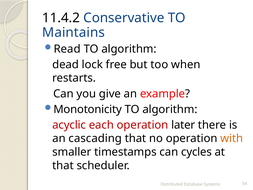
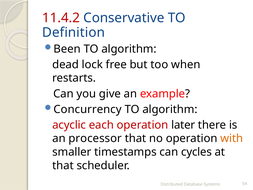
11.4.2 colour: black -> red (61, 18)
Maintains: Maintains -> Definition (74, 32)
Read: Read -> Been (67, 49)
Monotonicity: Monotonicity -> Concurrency (88, 109)
cascading: cascading -> processor (95, 138)
